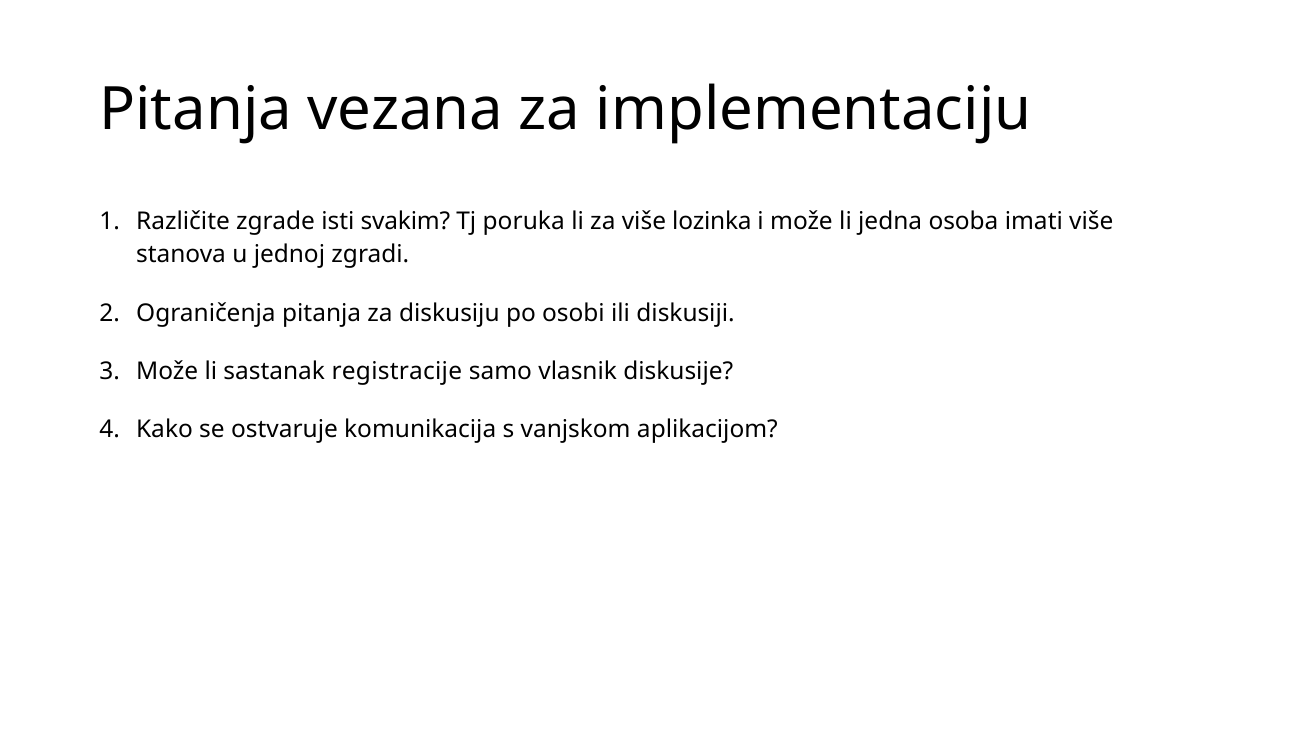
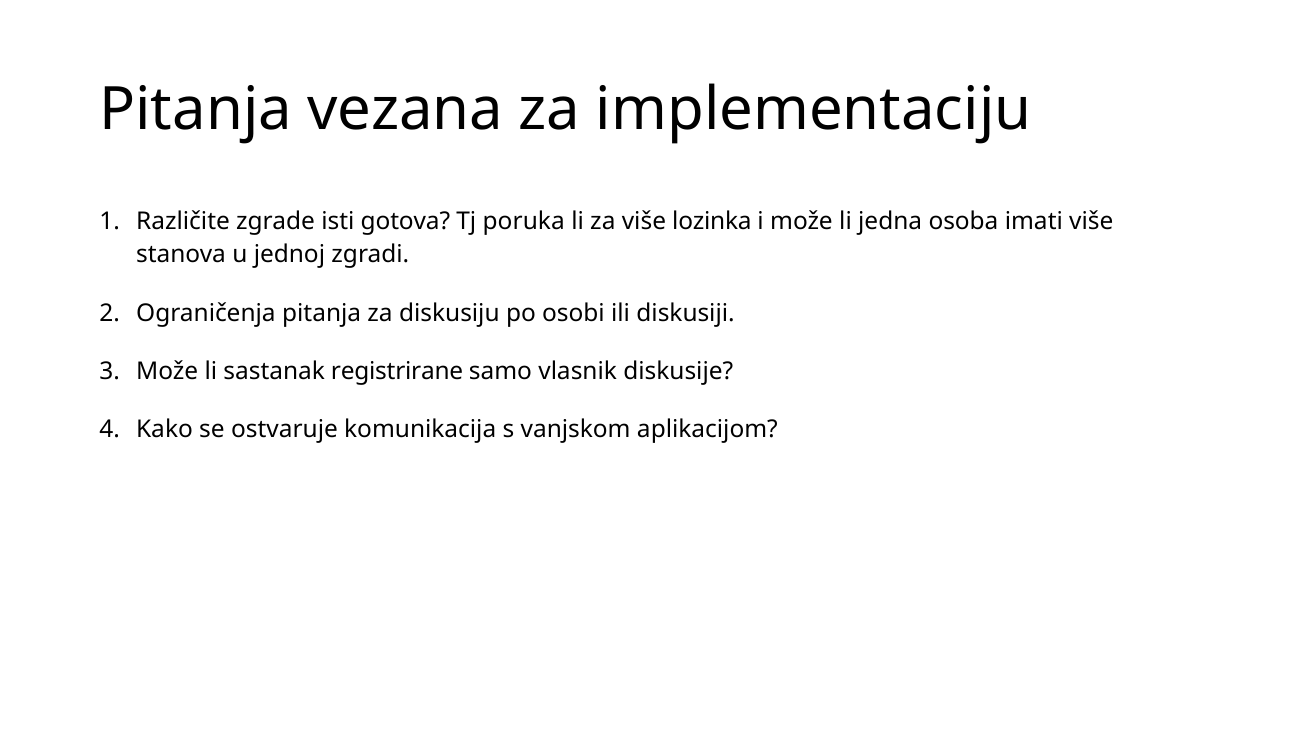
svakim: svakim -> gotova (405, 221)
registracije: registracije -> registrirane (397, 371)
